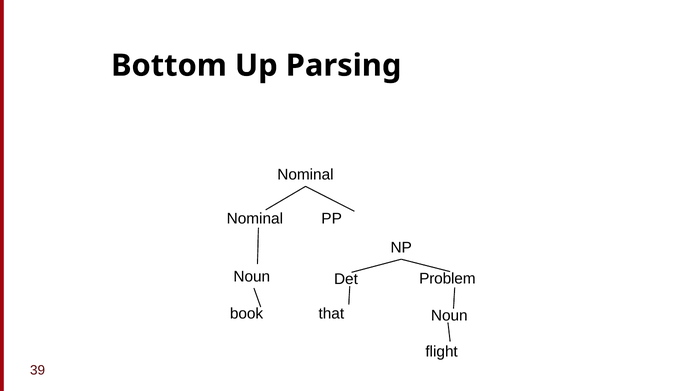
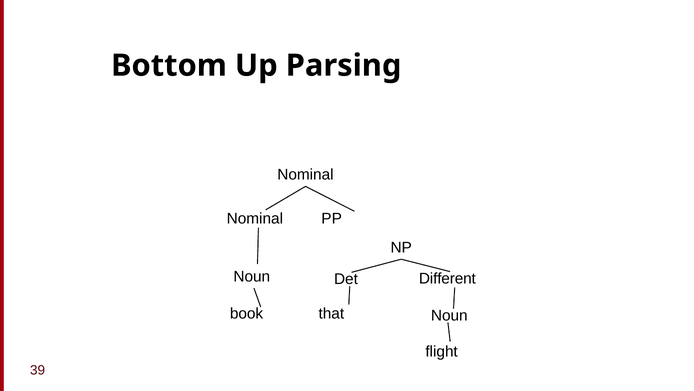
Problem: Problem -> Different (447, 278)
